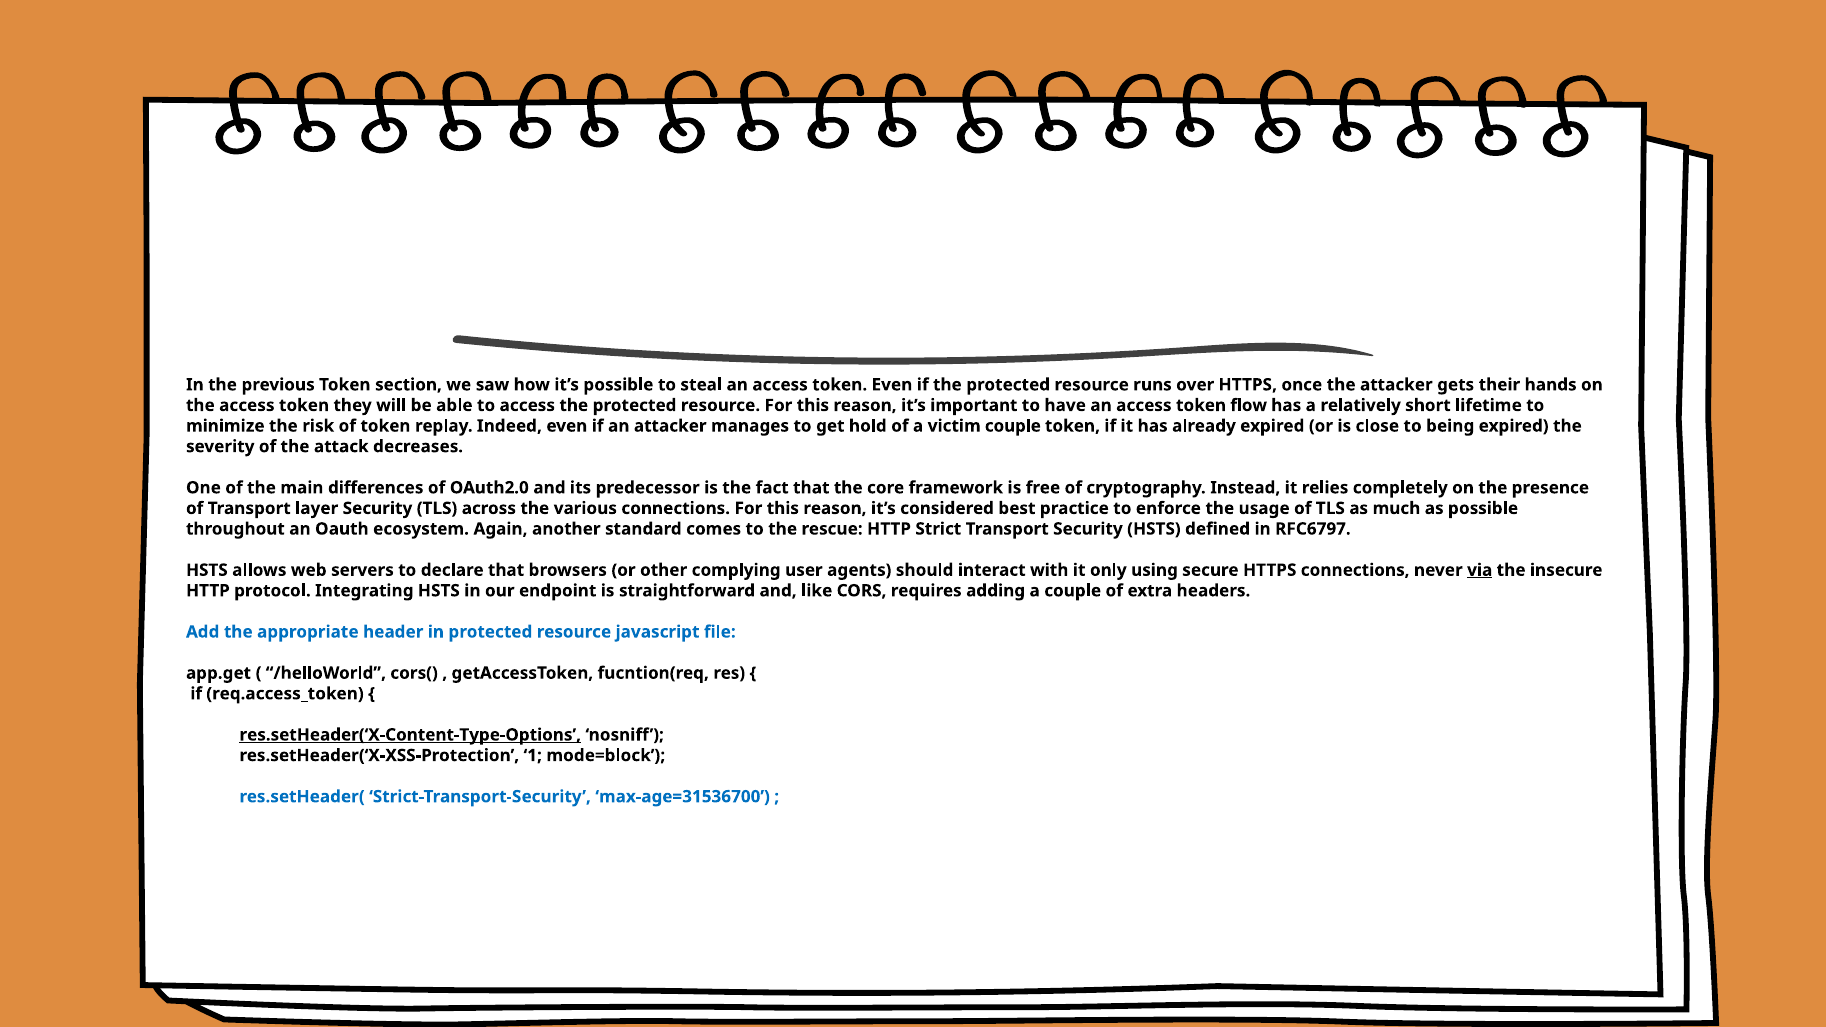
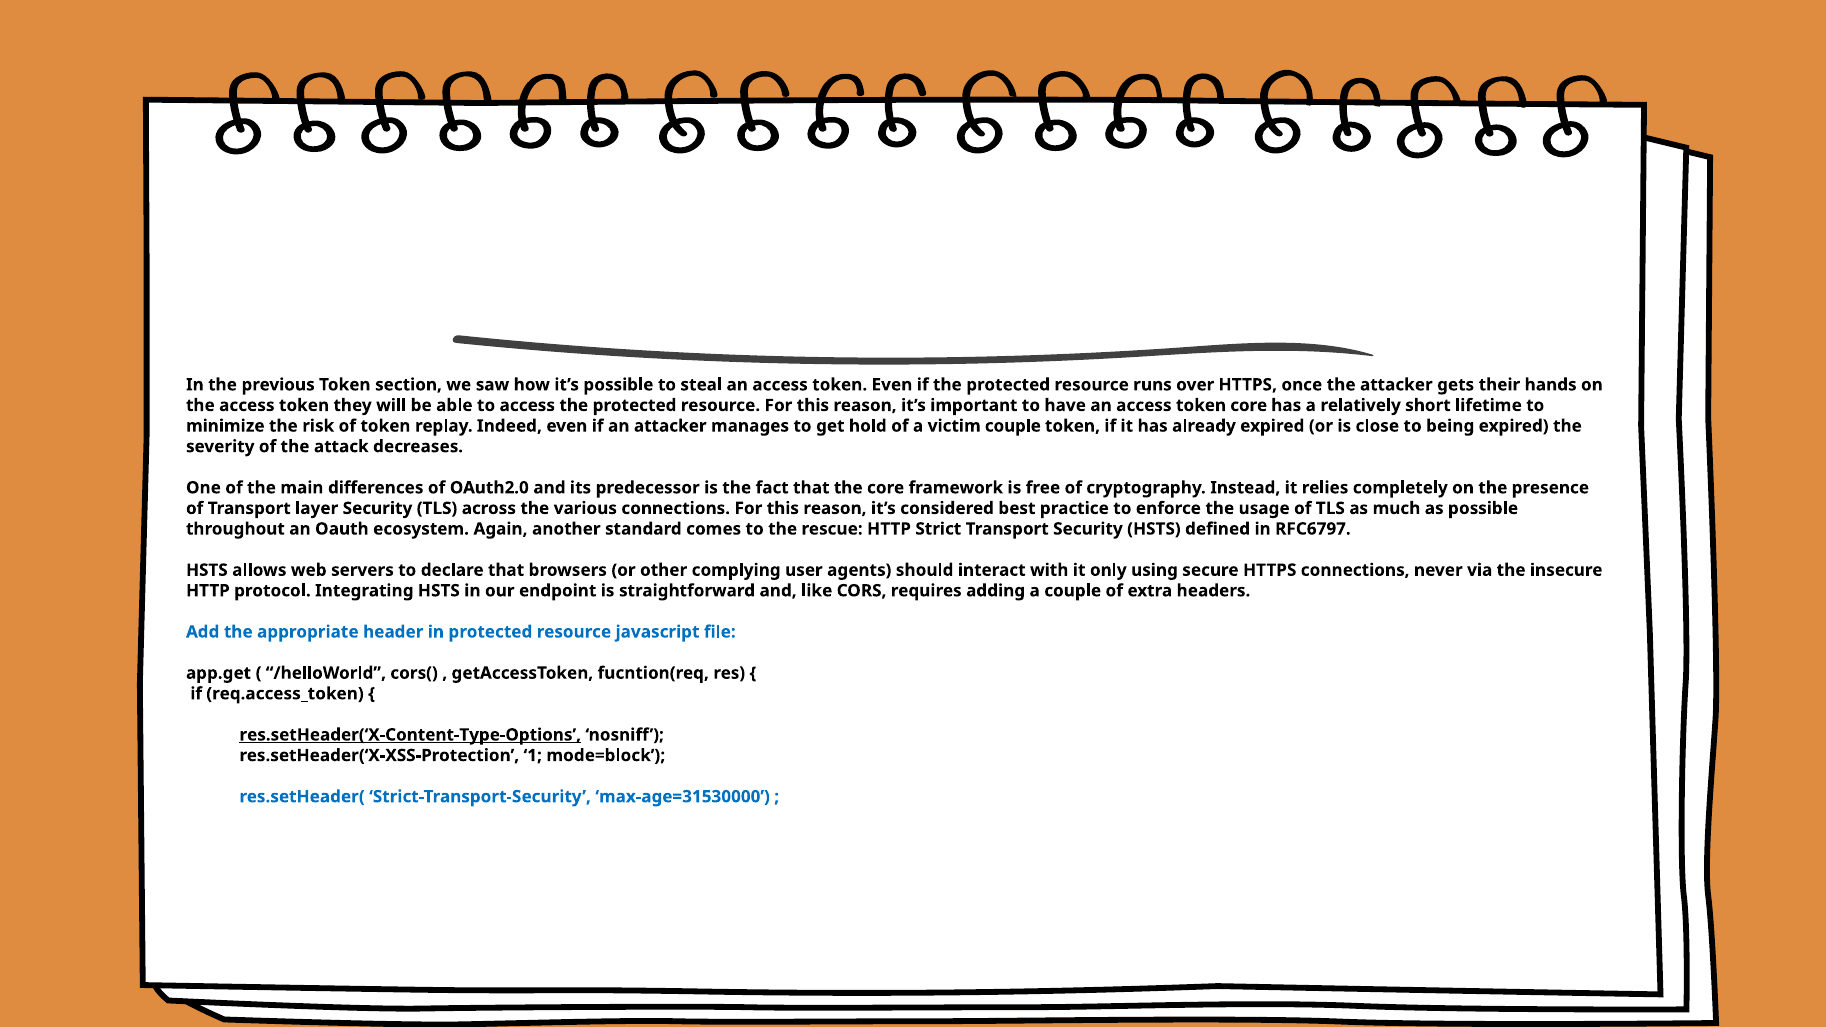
token flow: flow -> core (1249, 405)
via underline: present -> none (1480, 570)
max-age=31536700: max-age=31536700 -> max-age=31530000 (683, 797)
